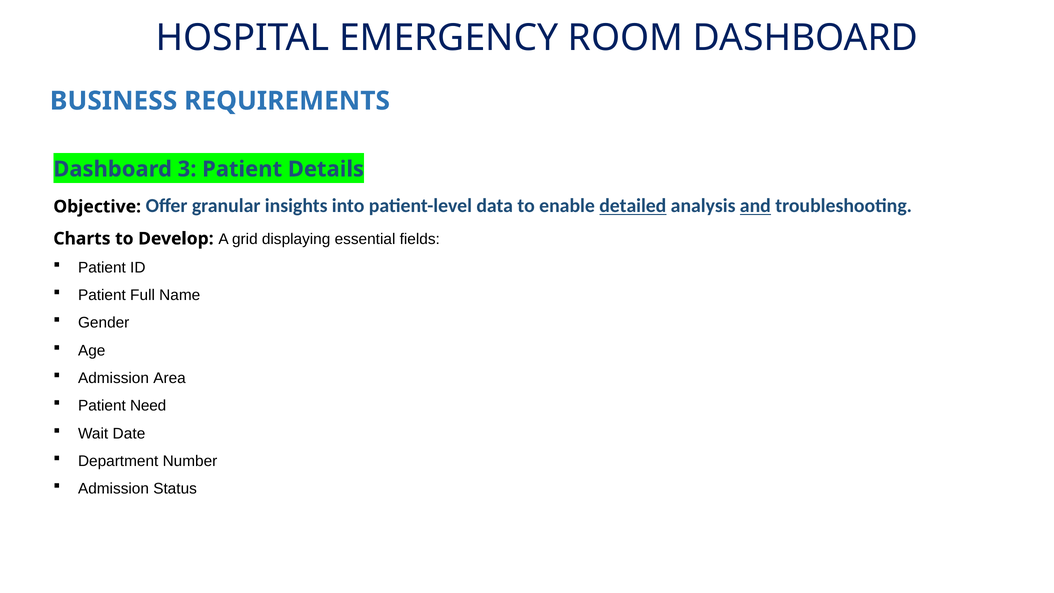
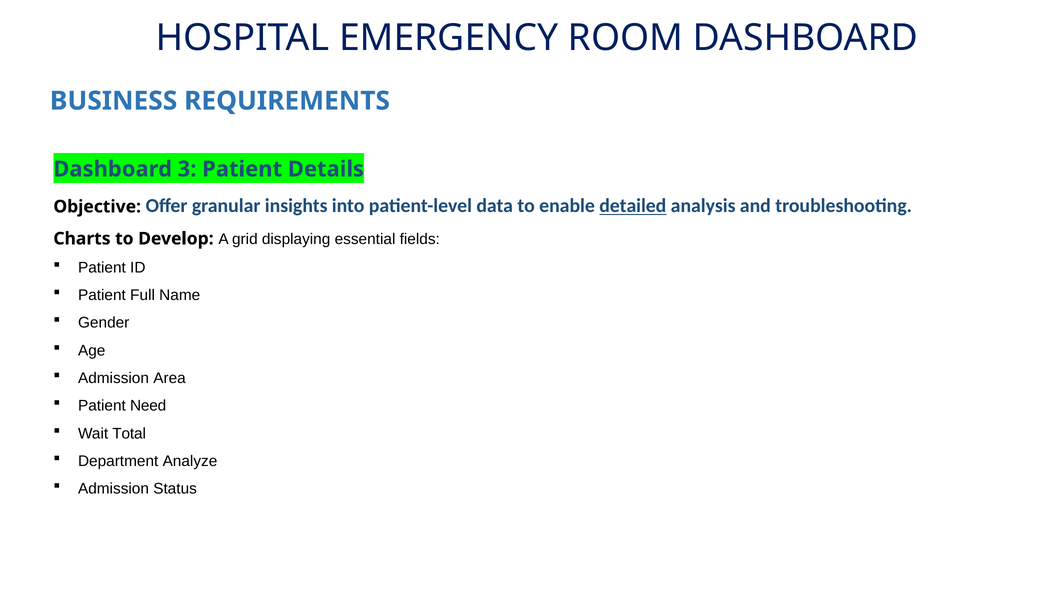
and underline: present -> none (755, 206)
Date: Date -> Total (129, 433)
Number: Number -> Analyze (190, 461)
